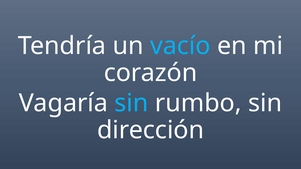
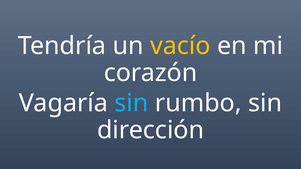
vacío colour: light blue -> yellow (180, 46)
